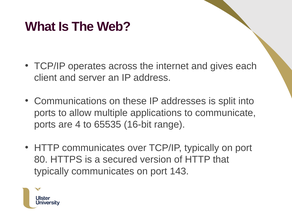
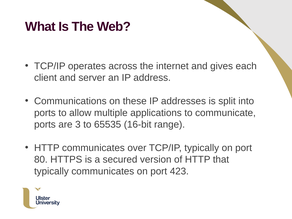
4: 4 -> 3 (78, 124)
143: 143 -> 423 (179, 171)
